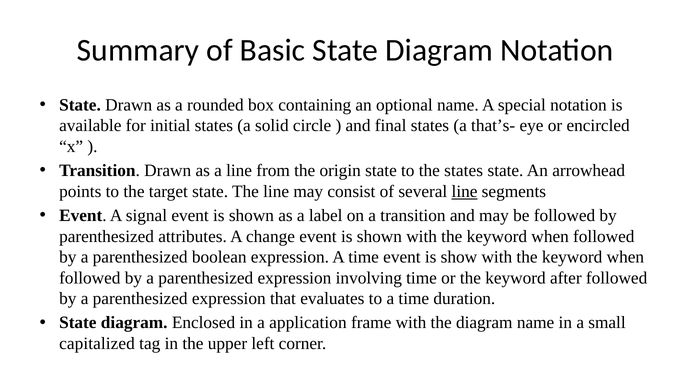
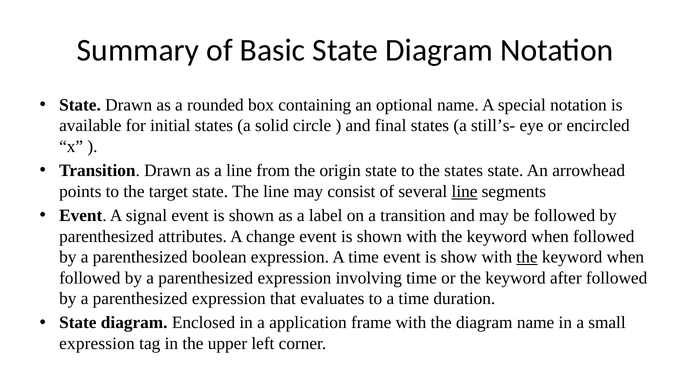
that’s-: that’s- -> still’s- (493, 126)
the underline: none -> present (527, 257)
capitalized: capitalized -> expression (97, 343)
